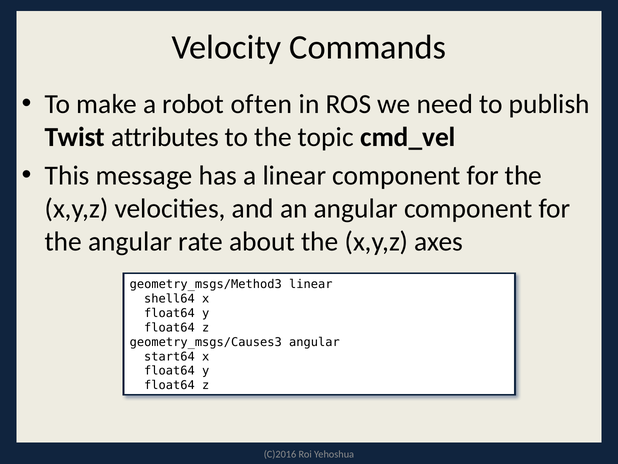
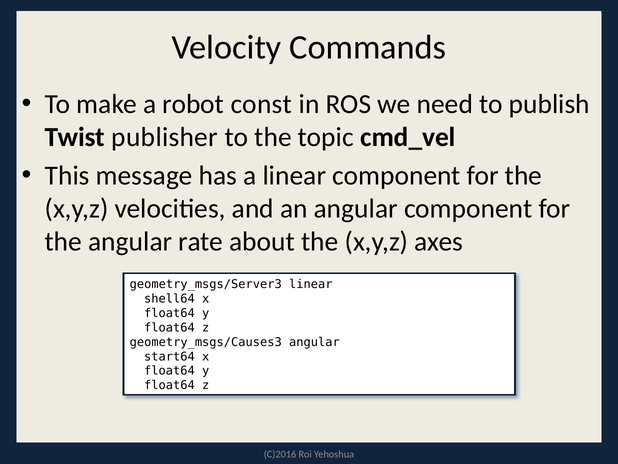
often: often -> const (261, 104)
attributes: attributes -> publisher (165, 137)
geometry_msgs/Method3: geometry_msgs/Method3 -> geometry_msgs/Server3 (206, 284)
